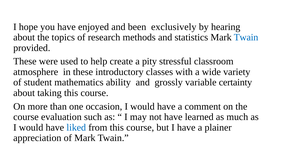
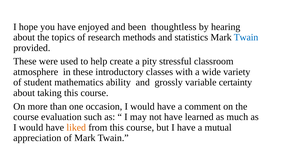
exclusively: exclusively -> thoughtless (174, 27)
liked colour: blue -> orange (76, 128)
plainer: plainer -> mutual (218, 128)
